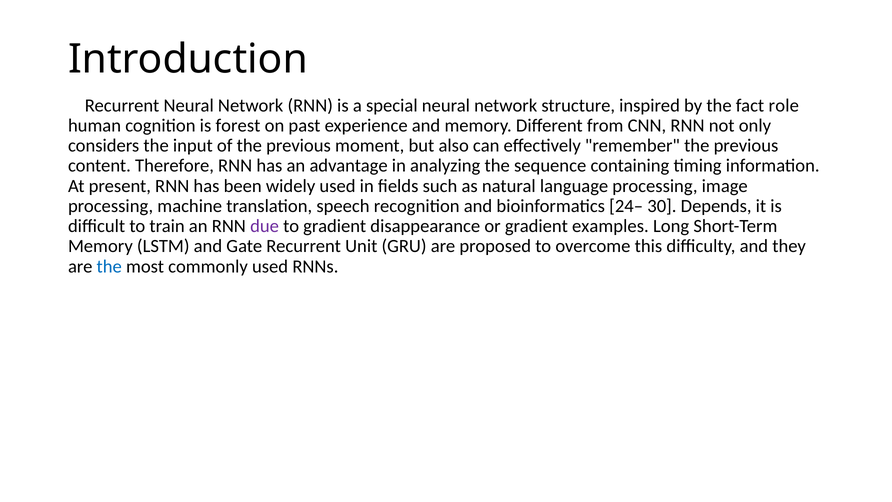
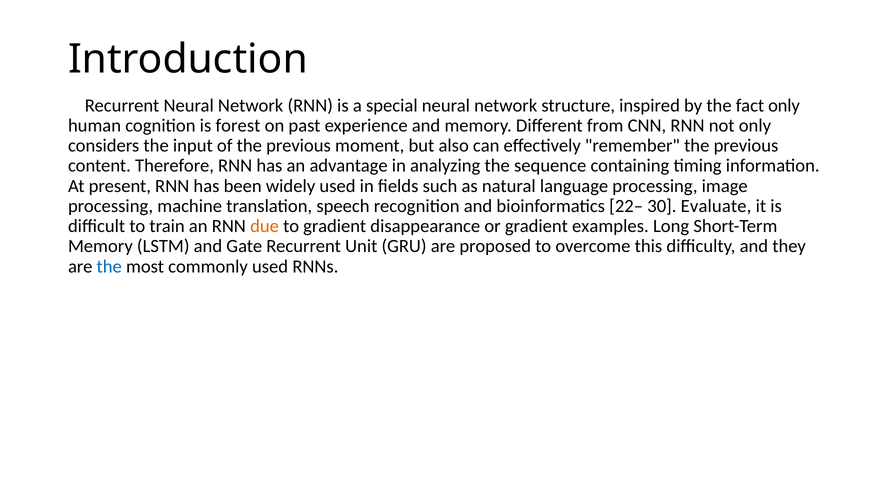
fact role: role -> only (784, 105)
24–: 24– -> 22– (626, 206)
Depends: Depends -> Evaluate (716, 206)
due colour: purple -> orange (264, 226)
